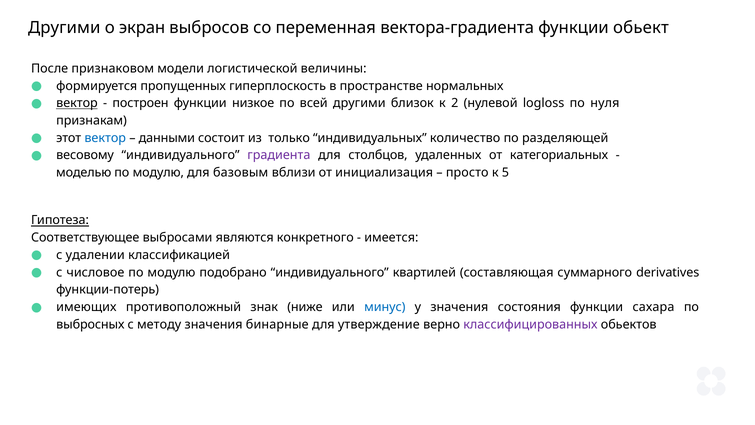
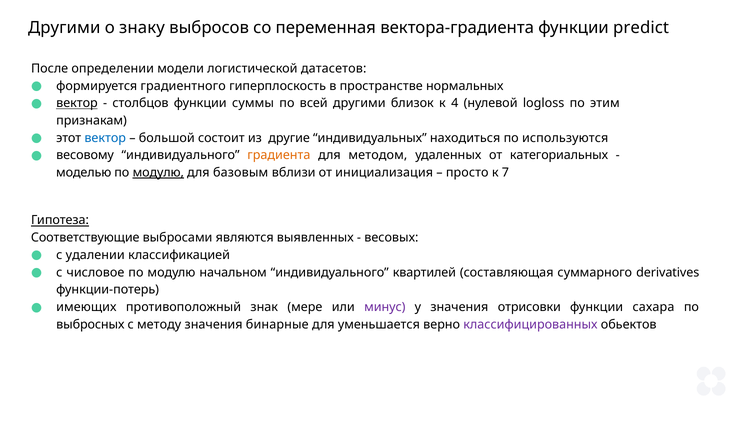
экран: экран -> знаку (142, 28)
обьект: обьект -> predict (641, 28)
признаковом: признаковом -> определении (113, 68)
величины: величины -> датасетов (334, 68)
пропущенных: пропущенных -> градиентного (183, 86)
построен: построен -> столбцов (140, 103)
низкое: низкое -> суммы (253, 103)
2: 2 -> 4 (455, 103)
нуля: нуля -> этим (605, 103)
данными: данными -> большой (167, 138)
только: только -> другие (289, 138)
количество: количество -> находиться (465, 138)
разделяющей: разделяющей -> используются (565, 138)
градиента colour: purple -> orange (279, 155)
столбцов: столбцов -> методом (378, 155)
модулю underline: none -> present (158, 173)
5: 5 -> 7 (505, 173)
Соответствующее: Соответствующее -> Соответствующие (85, 237)
конкретного: конкретного -> выявленных (315, 237)
имеется: имеется -> весовых (391, 237)
подобрано: подобрано -> начальном (233, 272)
ниже: ниже -> мере (305, 307)
минус colour: blue -> purple (385, 307)
состояния: состояния -> отрисовки (529, 307)
утверждение: утверждение -> уменьшается (379, 324)
